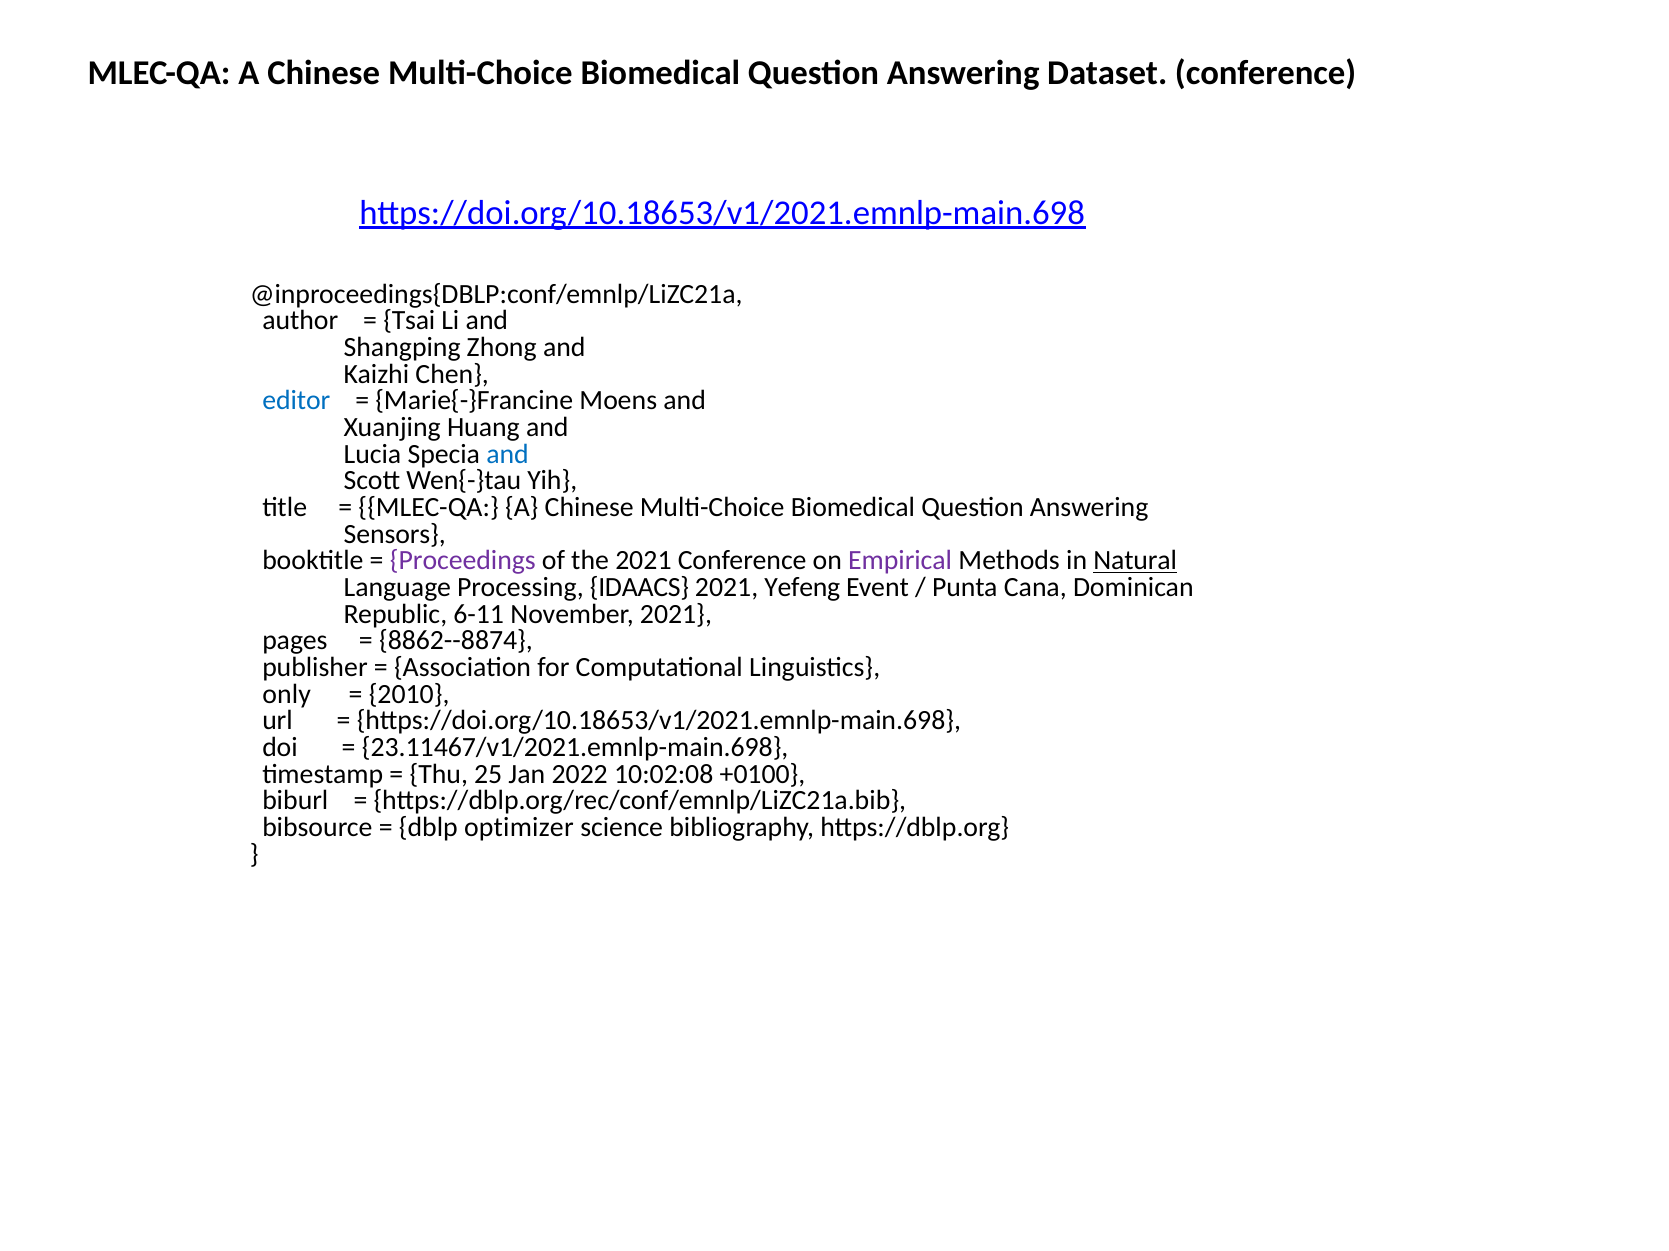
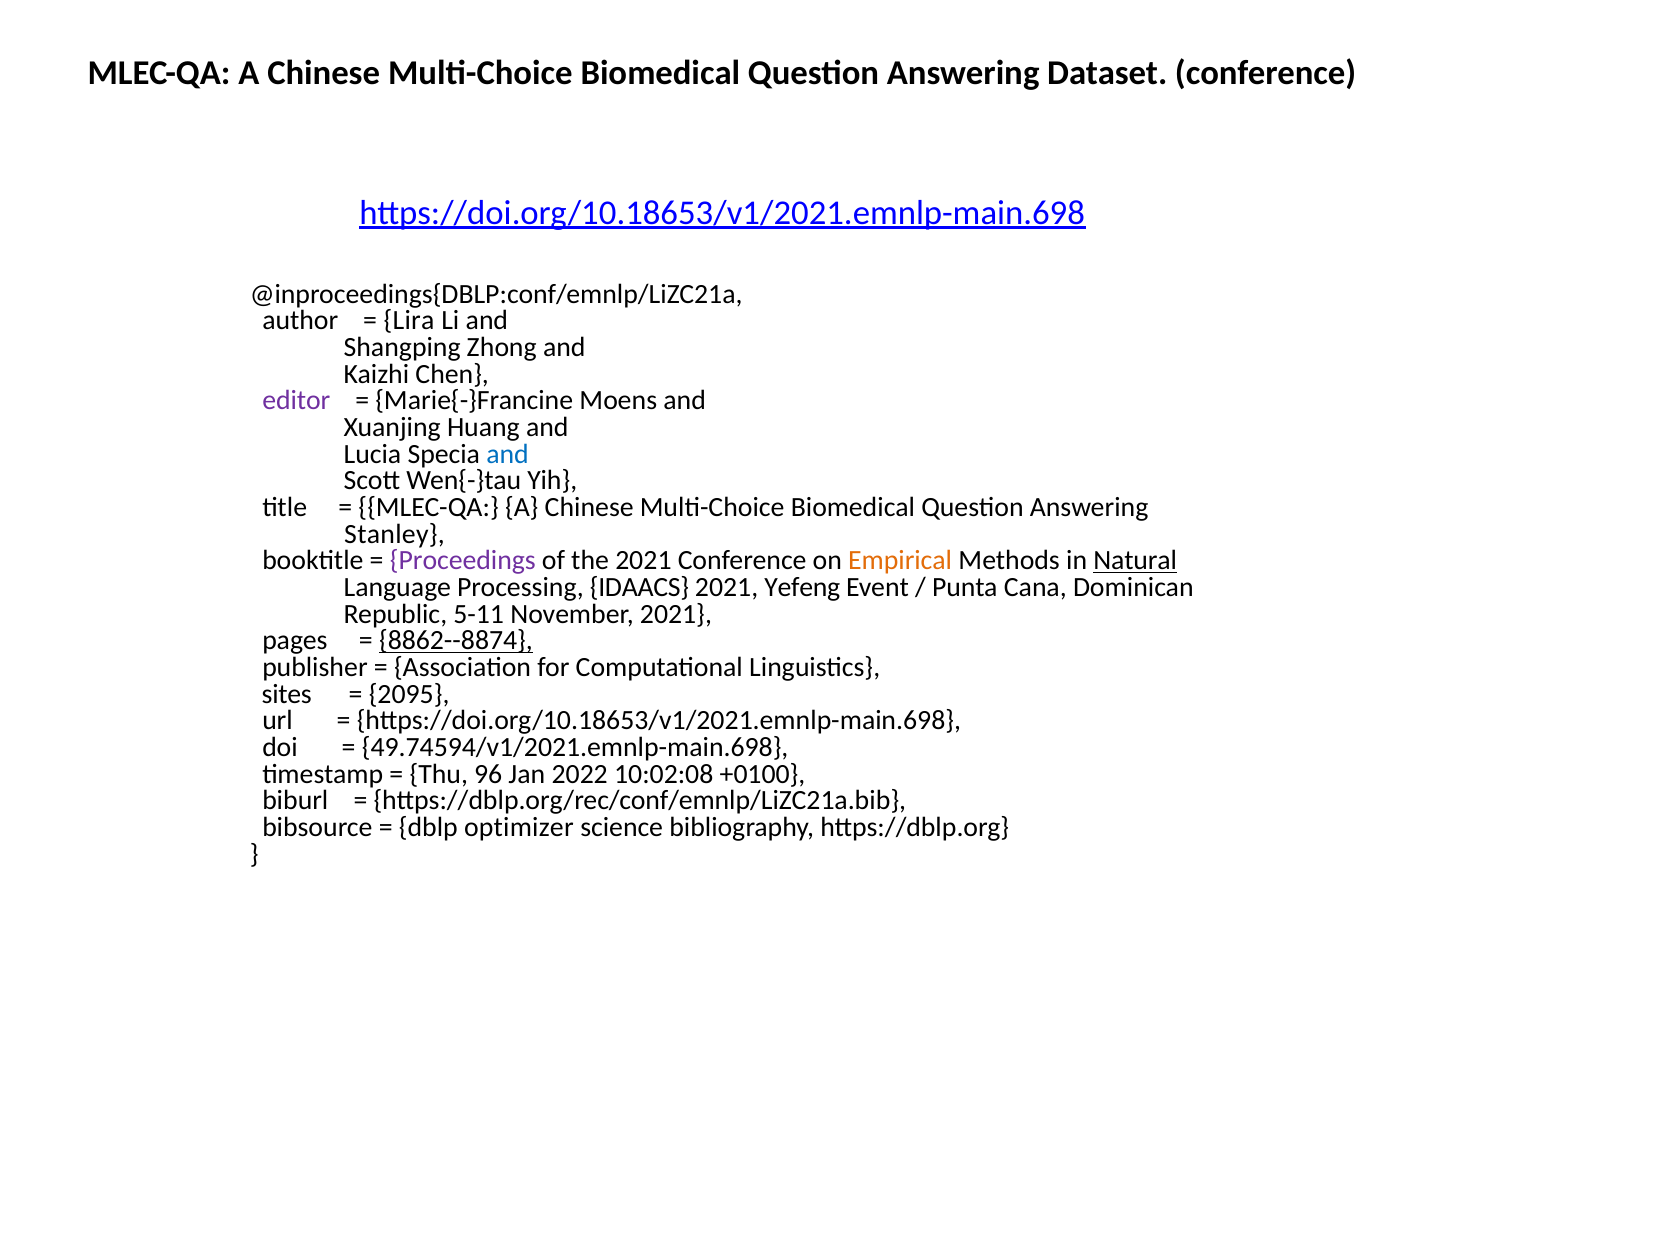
Tsai: Tsai -> Lira (409, 321)
editor colour: blue -> purple (296, 401)
Sensors: Sensors -> Stanley (395, 534)
Empirical colour: purple -> orange (900, 561)
6-11: 6-11 -> 5-11 (479, 614)
8862--8874 underline: none -> present (456, 641)
only: only -> sites (287, 694)
2010: 2010 -> 2095 (409, 694)
23.11467/v1/2021.emnlp-main.698: 23.11467/v1/2021.emnlp-main.698 -> 49.74594/v1/2021.emnlp-main.698 (575, 748)
25: 25 -> 96 (488, 774)
